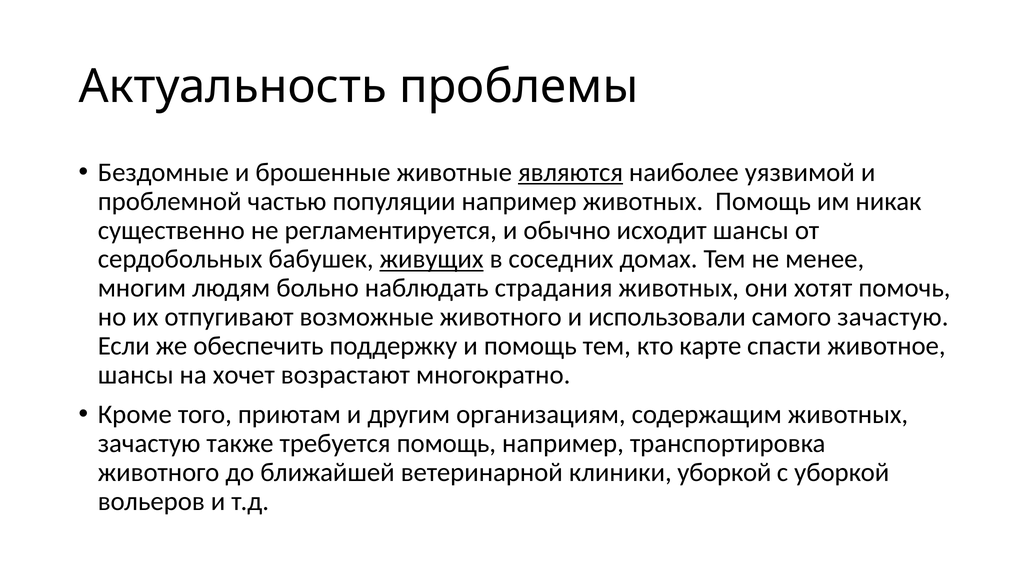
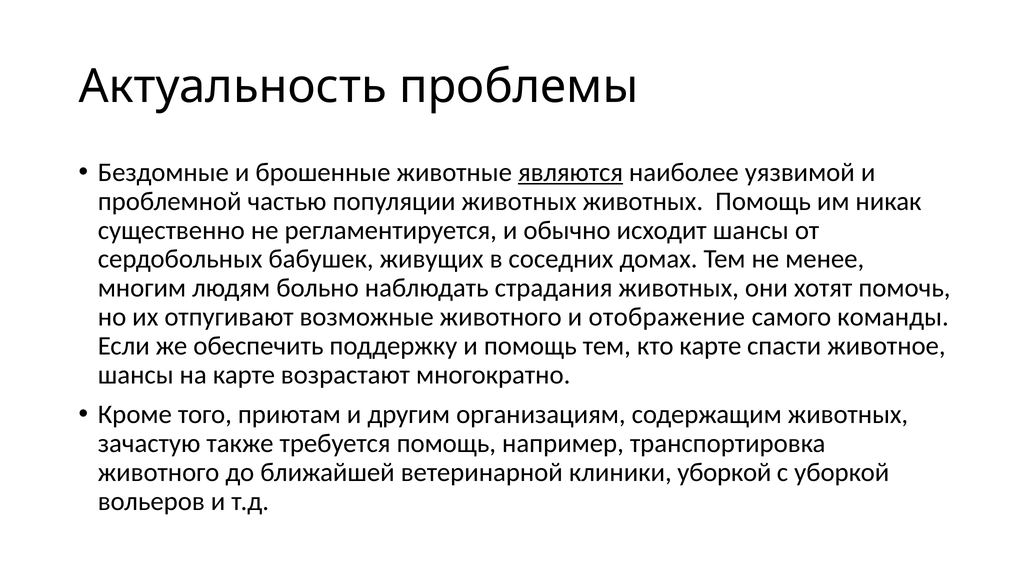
популяции например: например -> животных (519, 201)
живущих underline: present -> none (432, 259)
использовали: использовали -> отображение (667, 317)
самого зачастую: зачастую -> команды (893, 317)
на хочет: хочет -> карте (244, 375)
